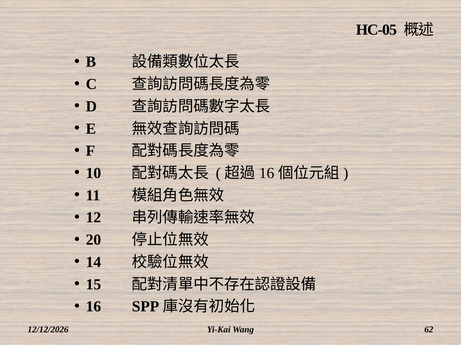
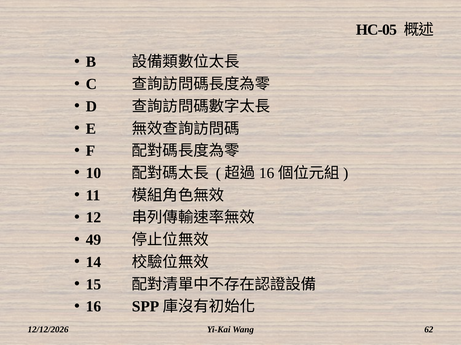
20: 20 -> 49 (93, 240)
